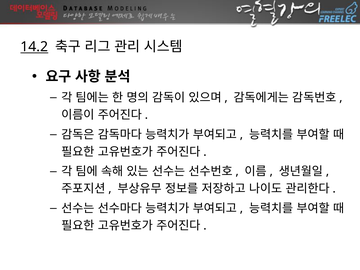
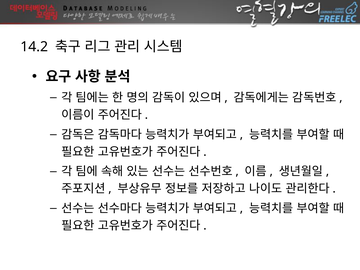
14.2 underline: present -> none (34, 47)
